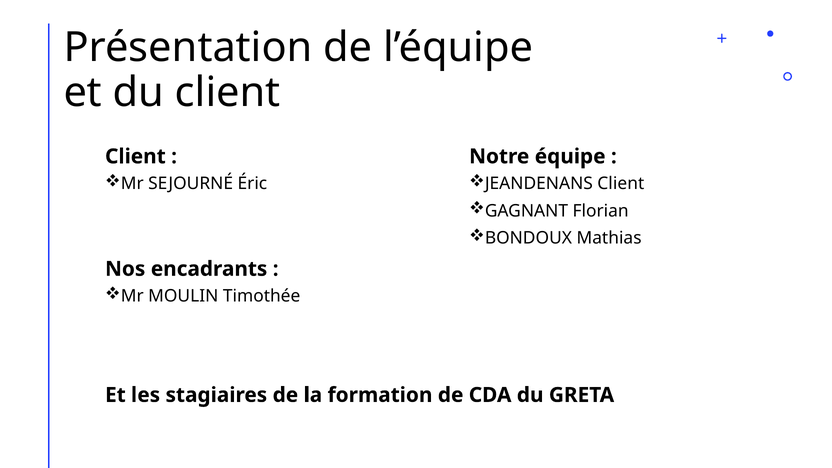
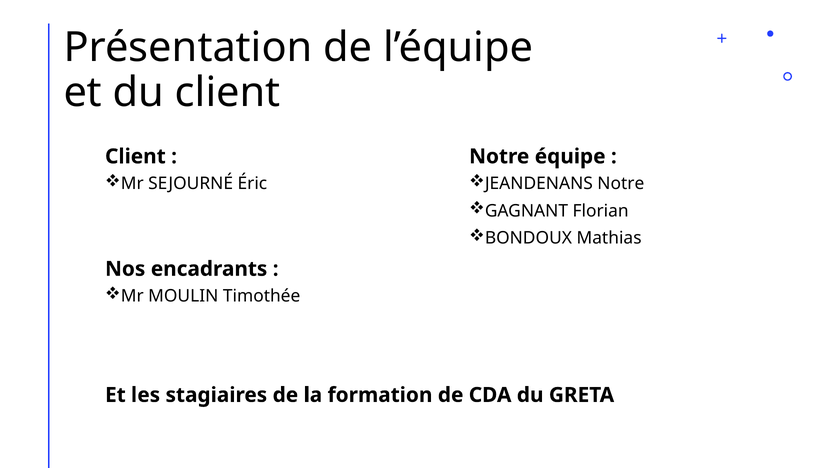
JEANDENANS Client: Client -> Notre (621, 183)
